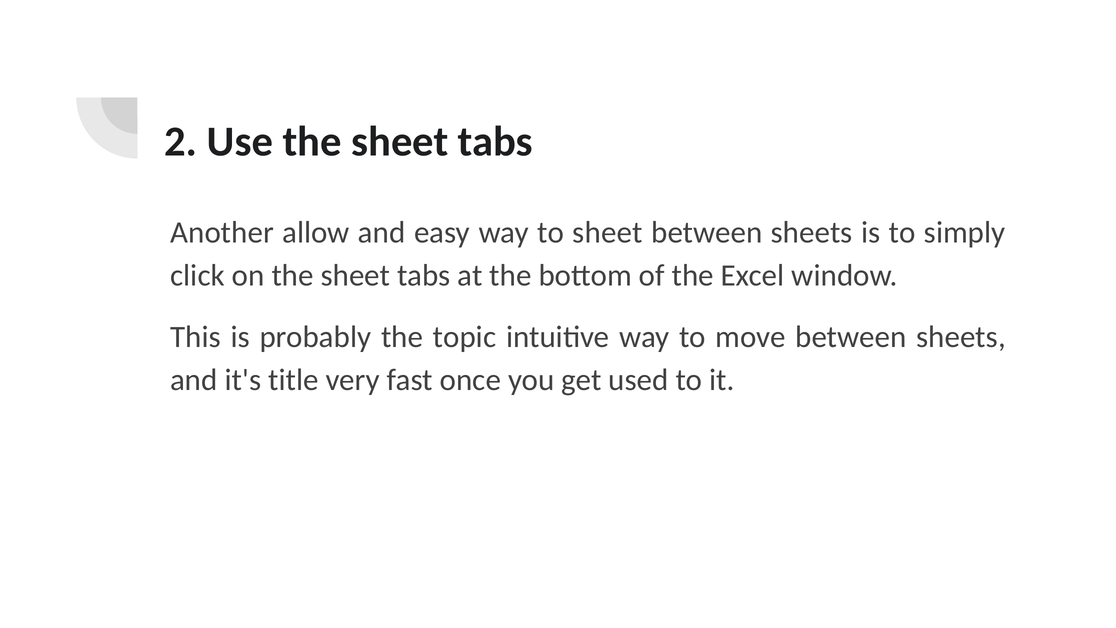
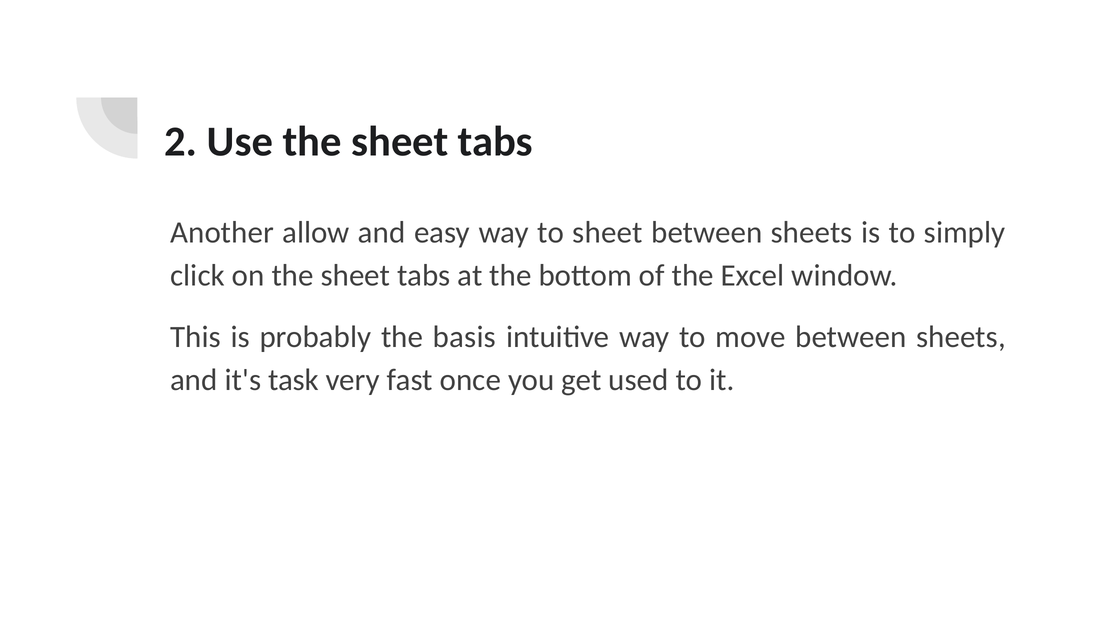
topic: topic -> basis (464, 337)
title: title -> task (294, 380)
